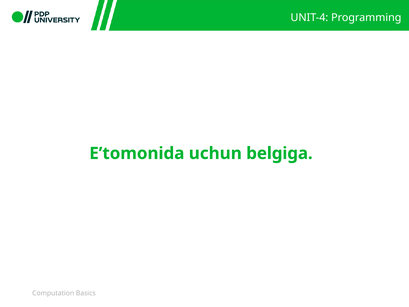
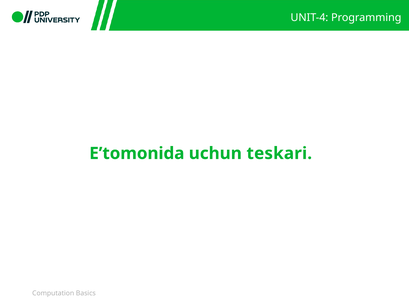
belgiga: belgiga -> teskari (279, 153)
